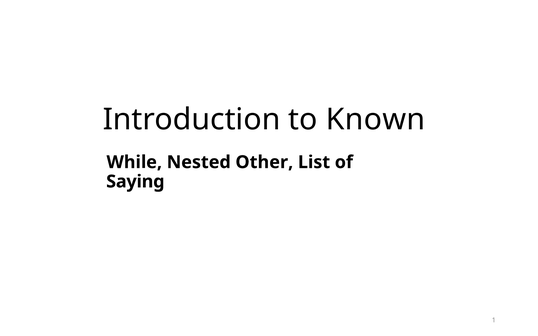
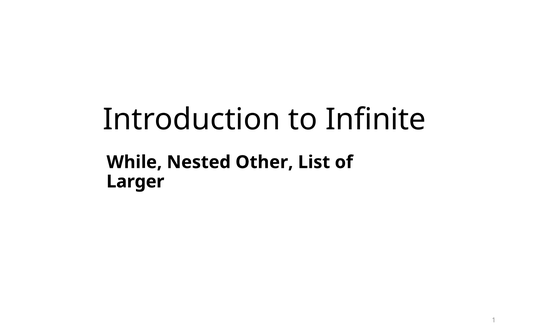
Known: Known -> Infinite (376, 119)
Saying: Saying -> Larger (135, 182)
